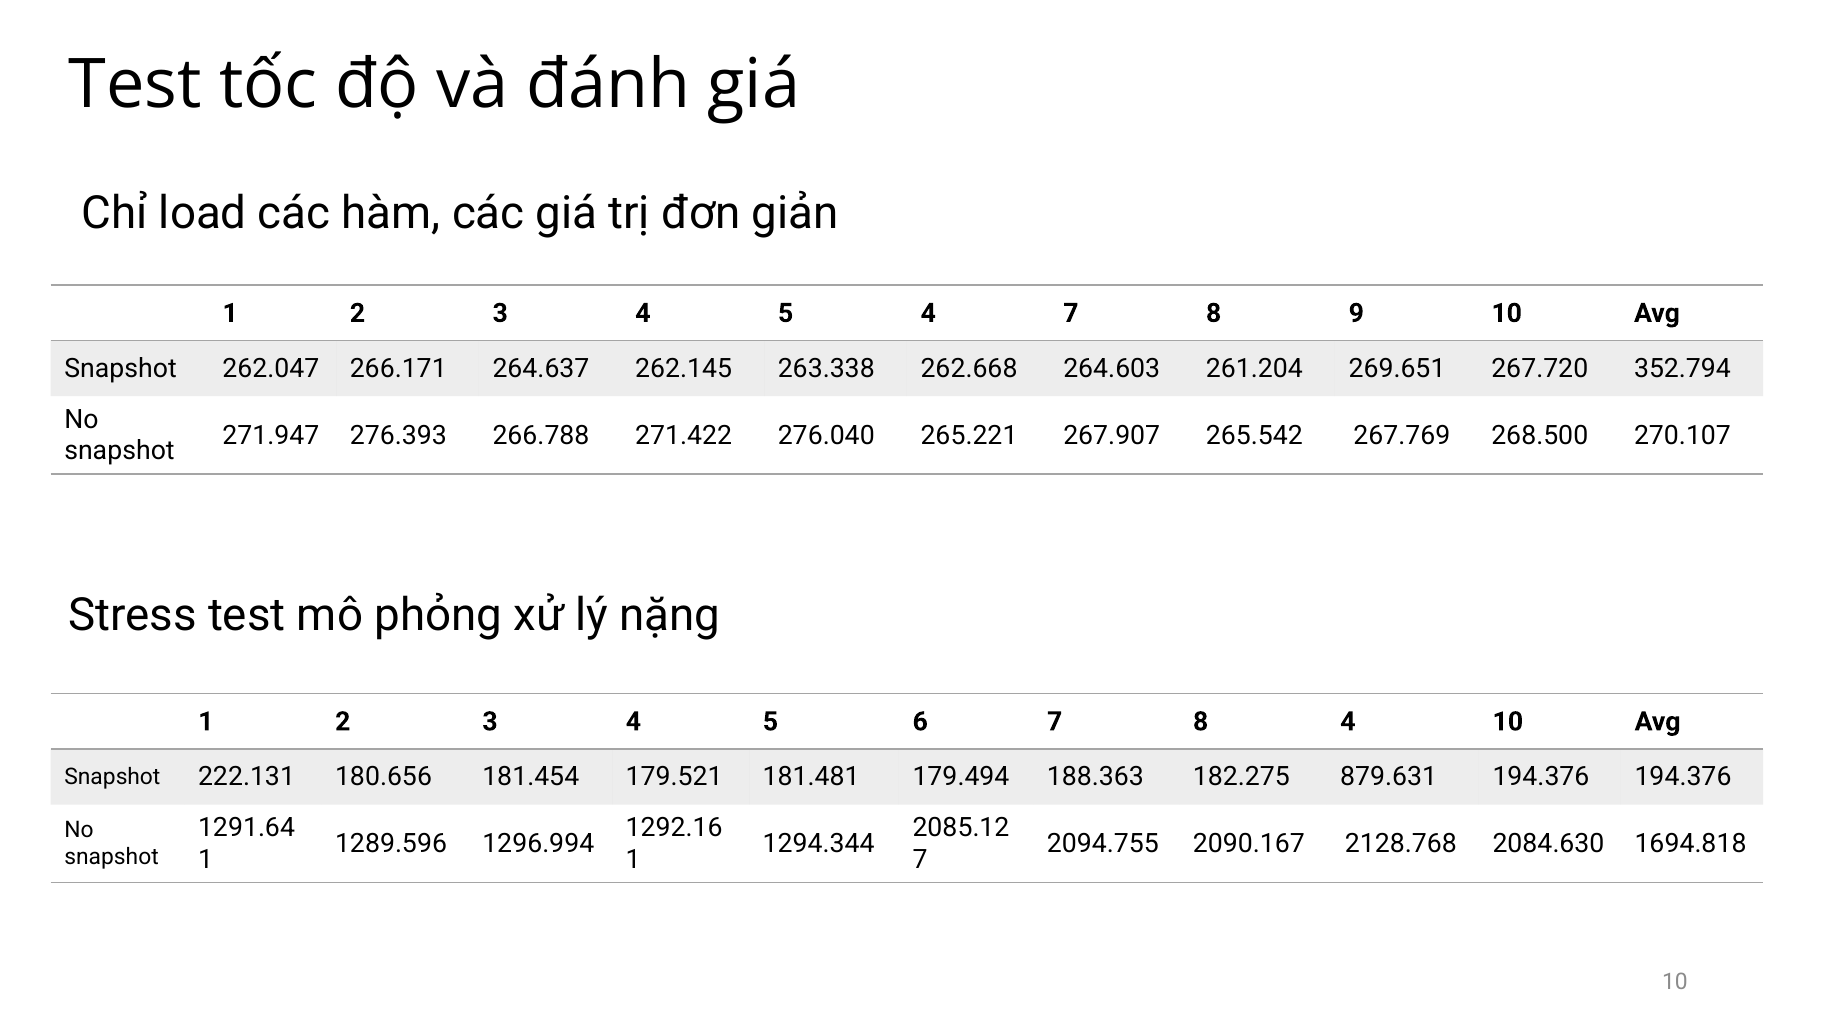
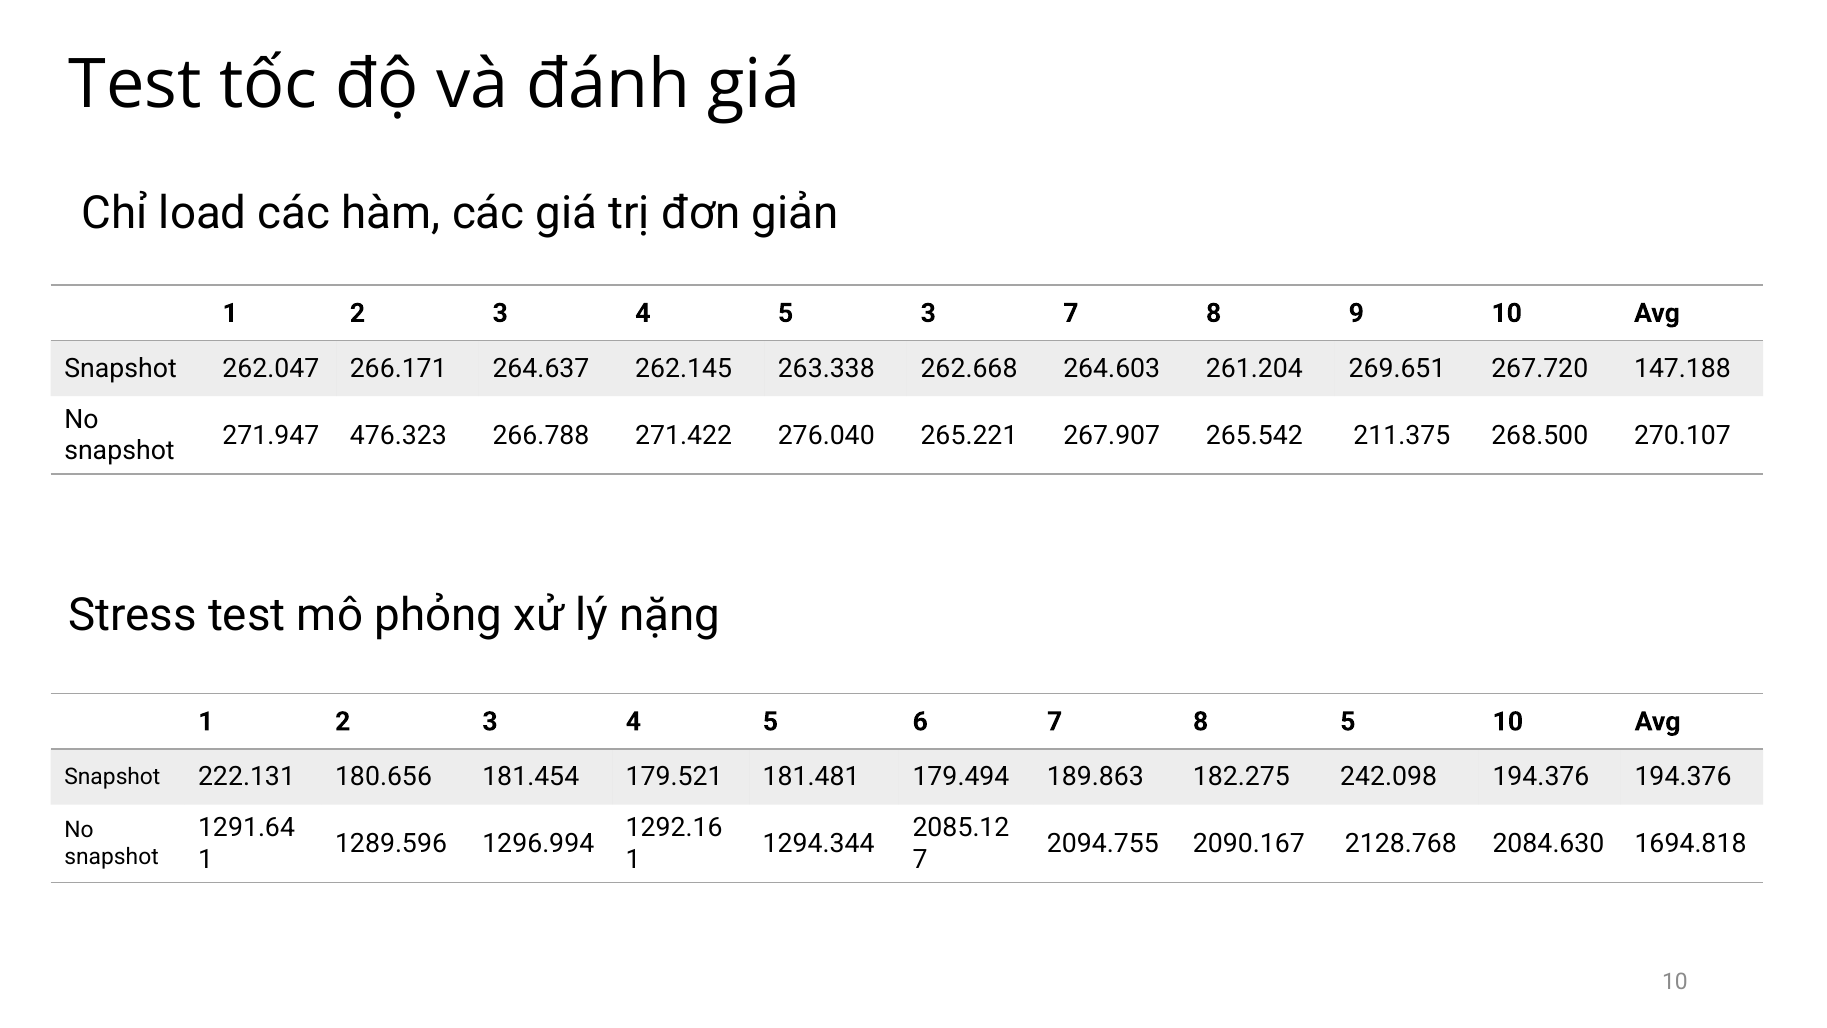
5 4: 4 -> 3 (928, 313)
352.794: 352.794 -> 147.188 (1682, 369)
276.393: 276.393 -> 476.323 (398, 435)
267.769: 267.769 -> 211.375 (1402, 435)
8 4: 4 -> 5 (1348, 721)
188.363: 188.363 -> 189.863 (1095, 777)
879.631: 879.631 -> 242.098 (1389, 777)
